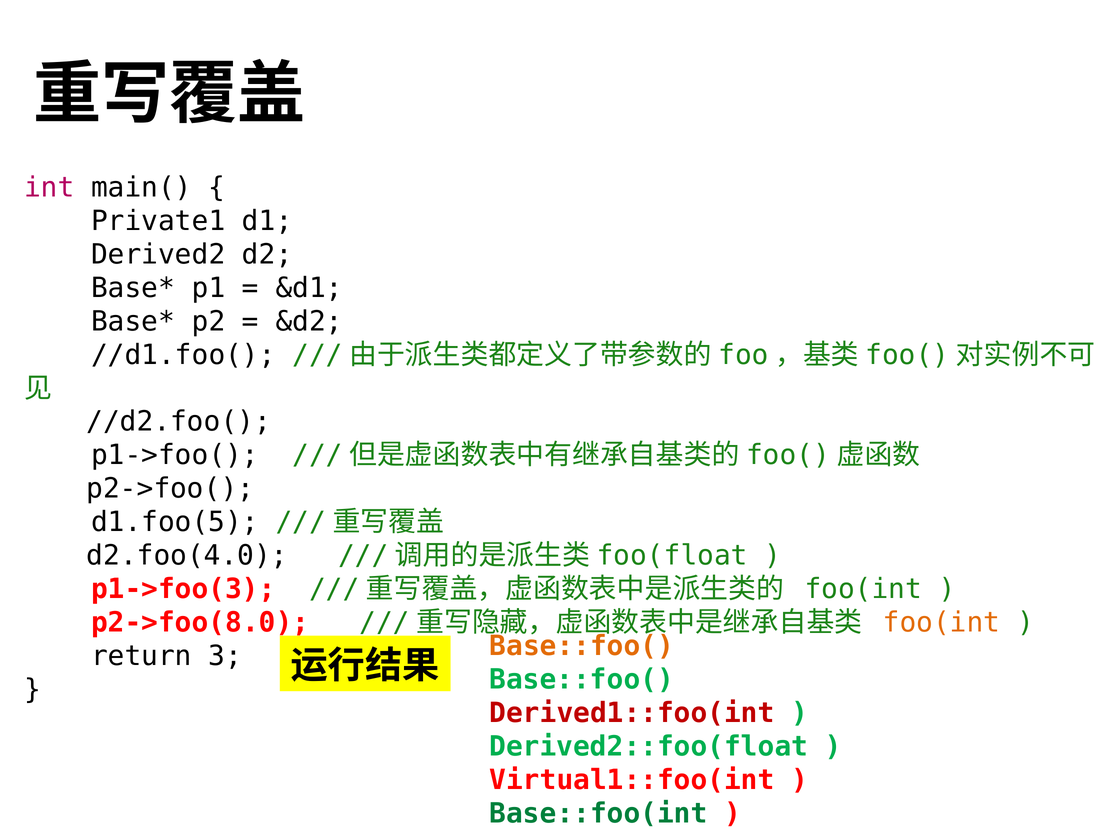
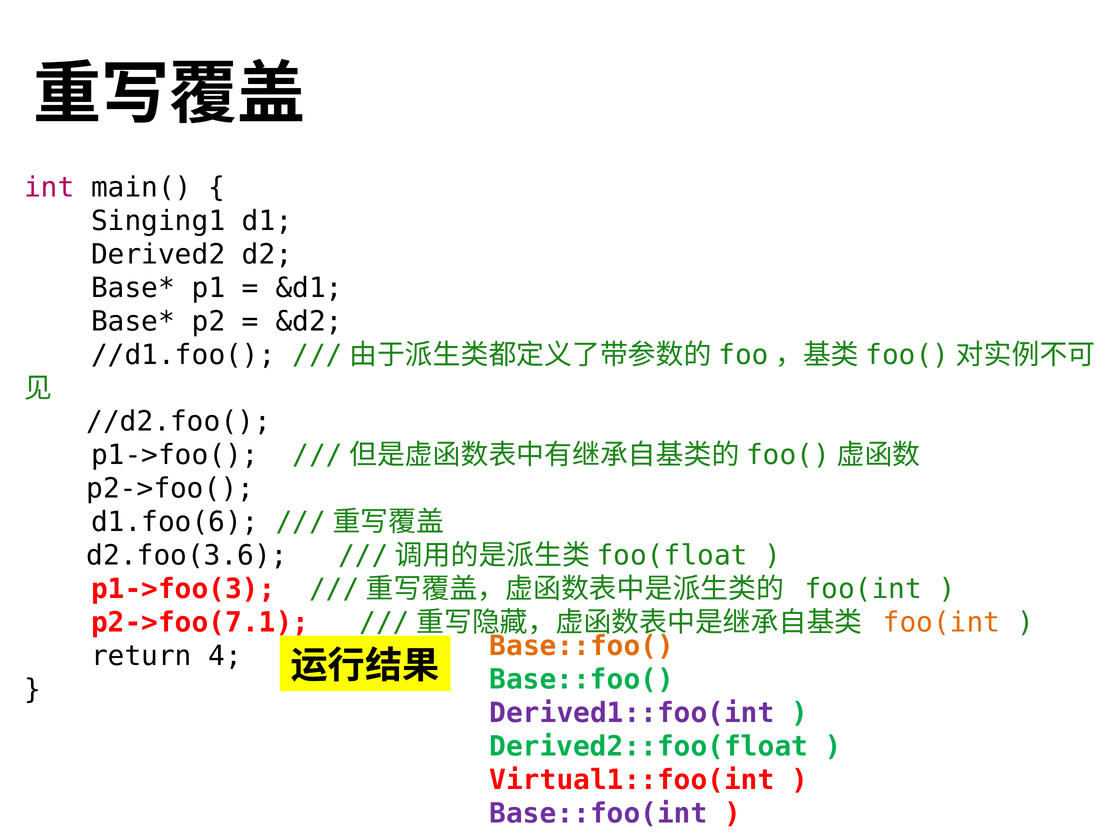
Private1: Private1 -> Singing1 (158, 221)
d1.foo(5: d1.foo(5 -> d1.foo(6 (175, 522)
d2.foo(4.0: d2.foo(4.0 -> d2.foo(3.6 (187, 556)
p2->foo(8.0: p2->foo(8.0 -> p2->foo(7.1 (200, 623)
3: 3 -> 4 (225, 656)
Derived1::foo(int colour: red -> purple (632, 713)
Base::foo(int colour: green -> purple (598, 814)
